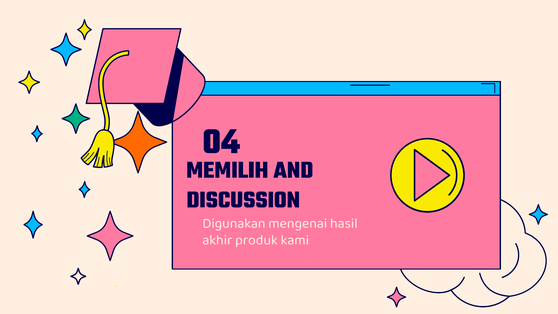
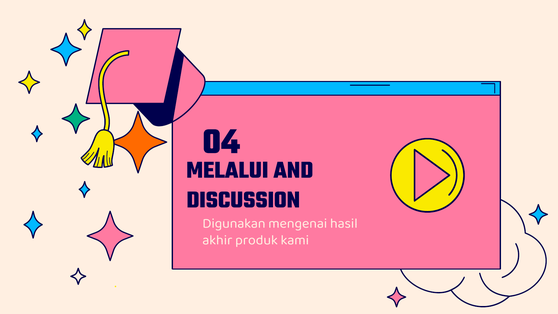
MEMILIH: MEMILIH -> MELALUI (227, 169)
